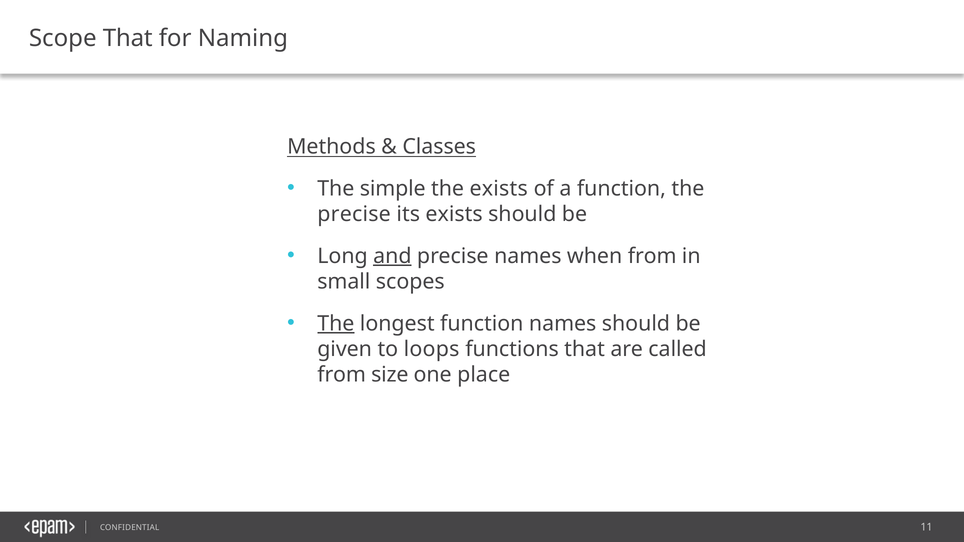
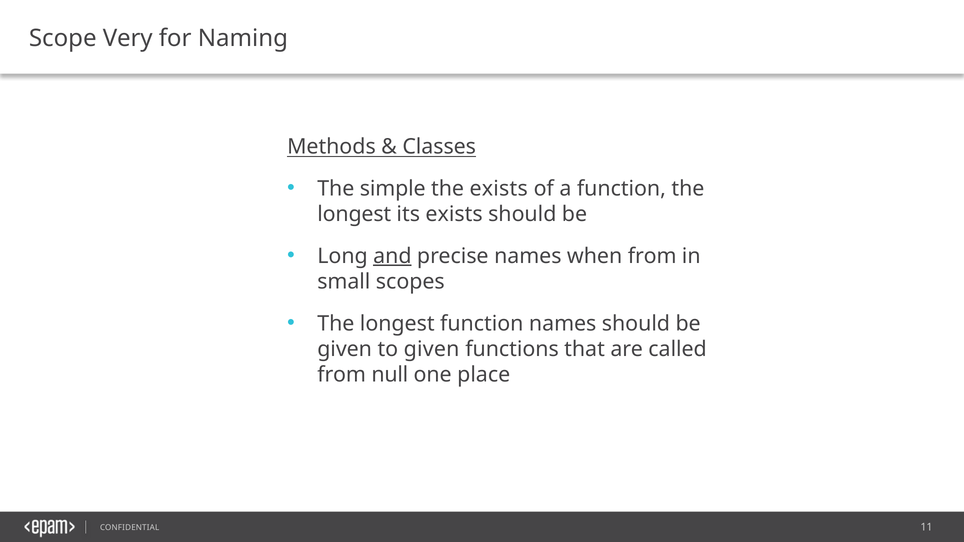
Scope That: That -> Very (128, 39)
precise: precise -> longest (354, 214)
The underline: present -> none (336, 324)
to loops: loops -> given (432, 349)
size: size -> null (390, 375)
